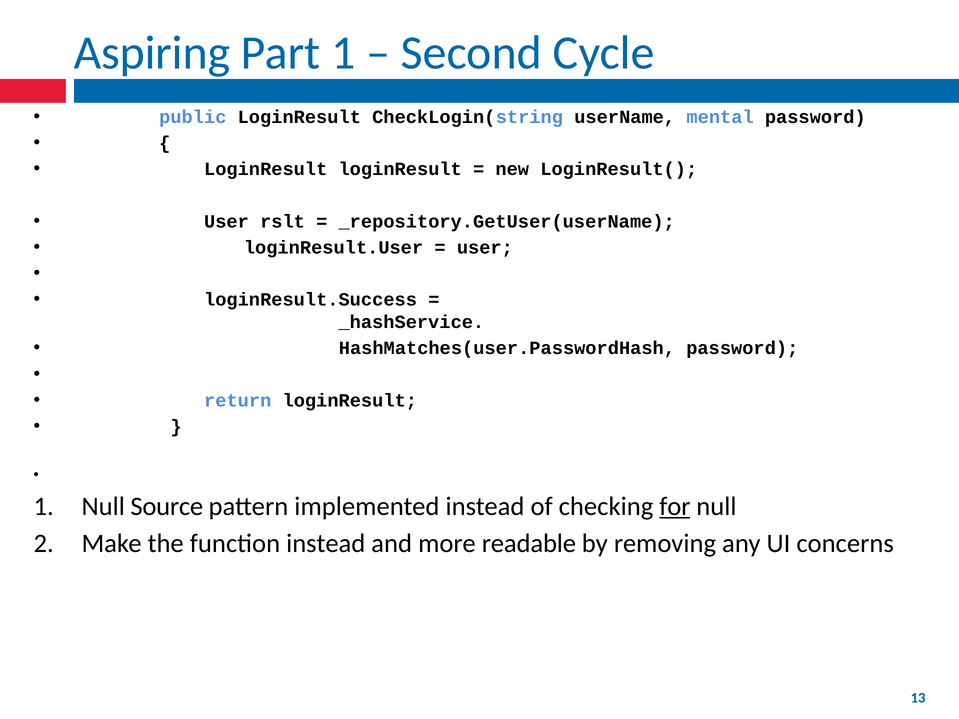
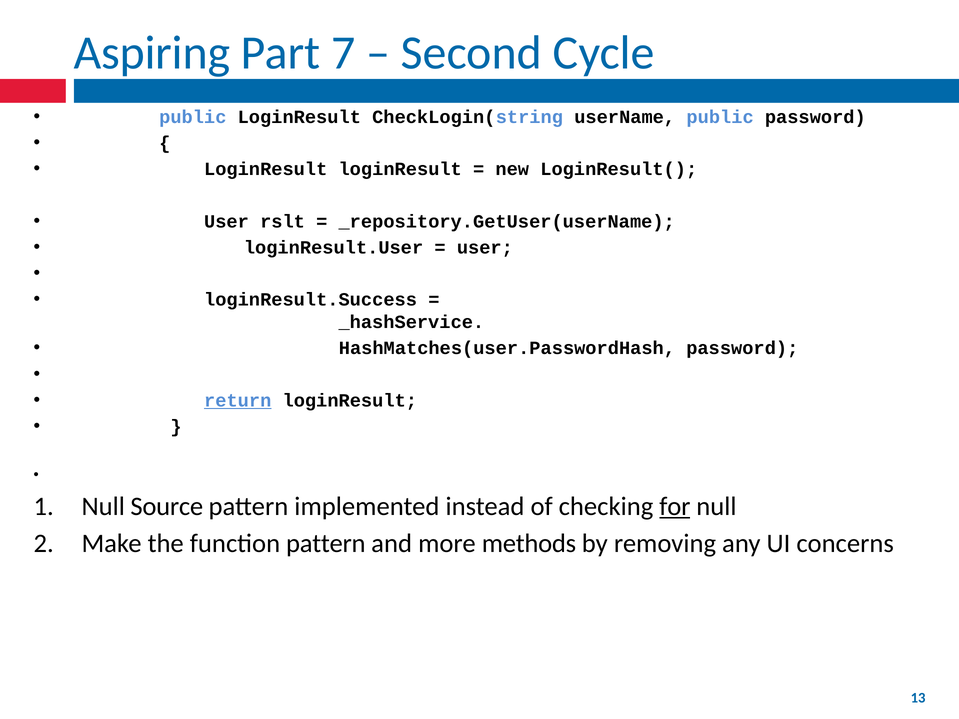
Part 1: 1 -> 7 (343, 53)
userName mental: mental -> public (720, 117)
return underline: none -> present (238, 401)
function instead: instead -> pattern (326, 544)
readable: readable -> methods (529, 544)
